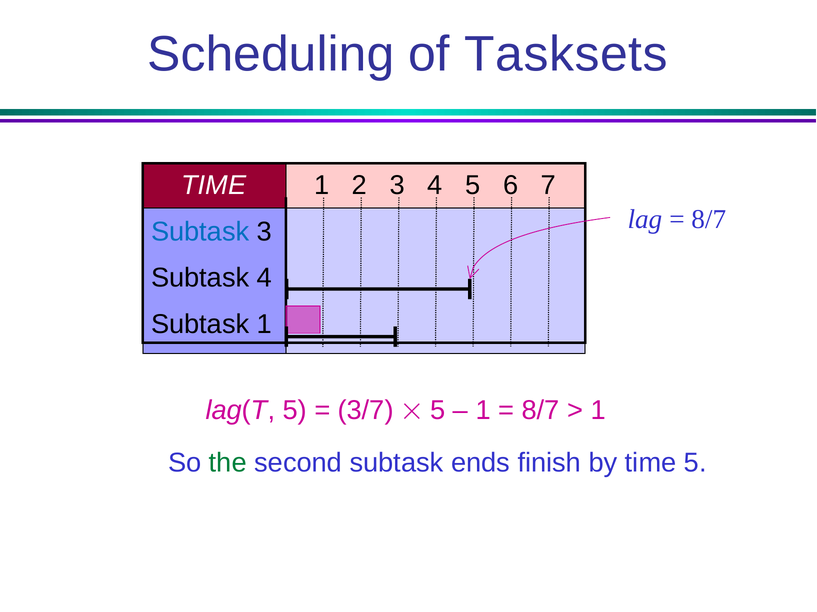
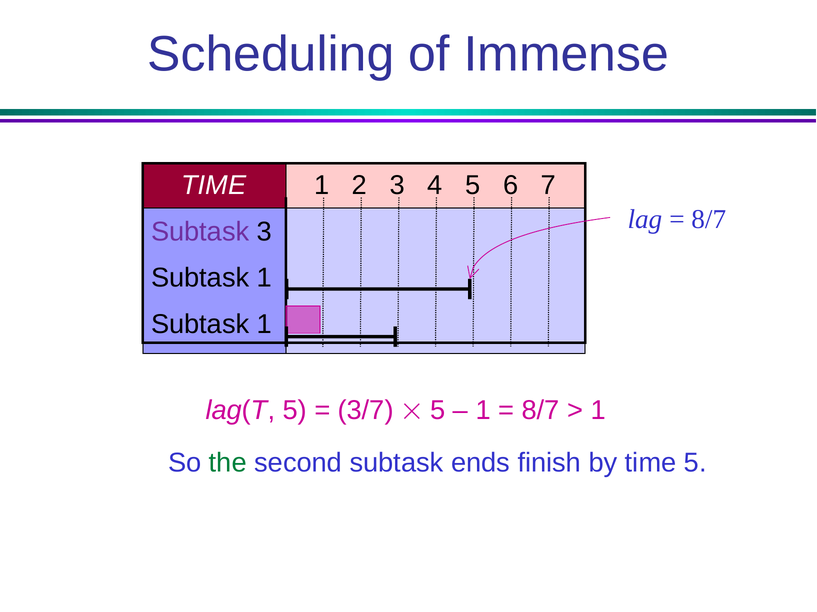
Tasksets: Tasksets -> Immense (566, 55)
Subtask colour: blue -> purple (200, 232)
4: 4 -> 1 (265, 278)
